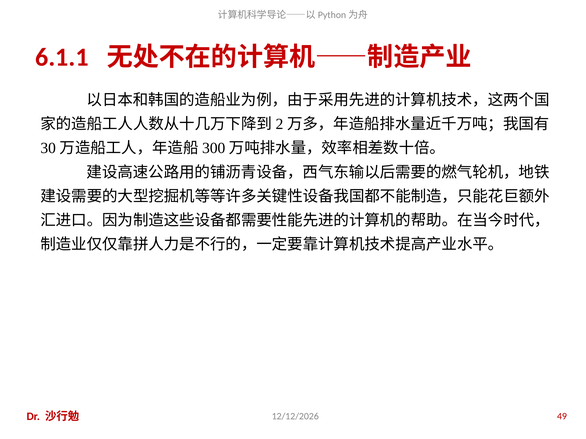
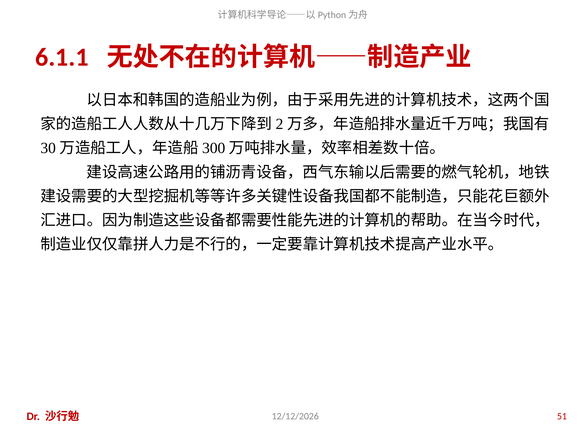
49: 49 -> 51 (562, 417)
